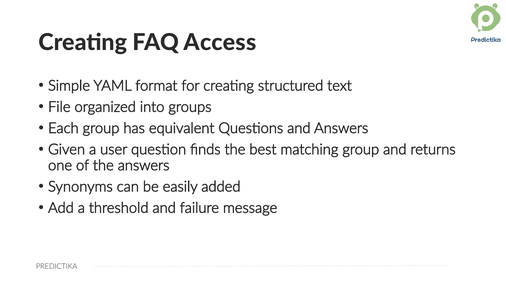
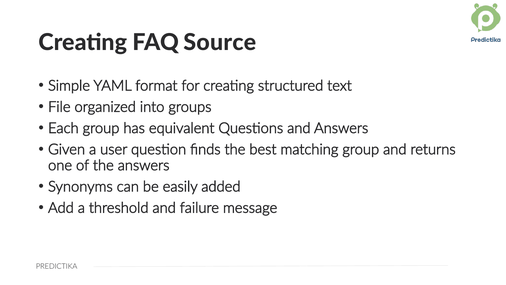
Access: Access -> Source (220, 43)
